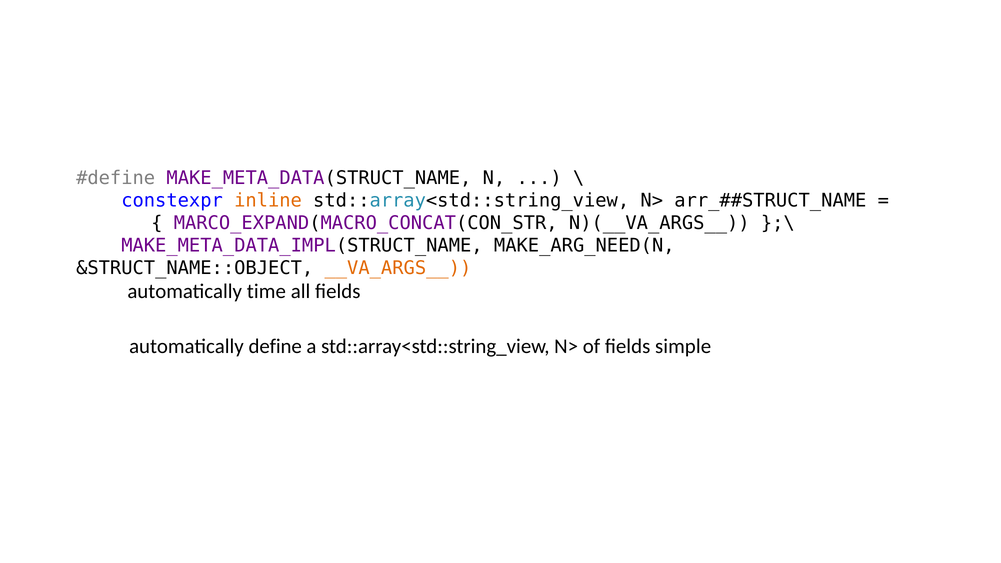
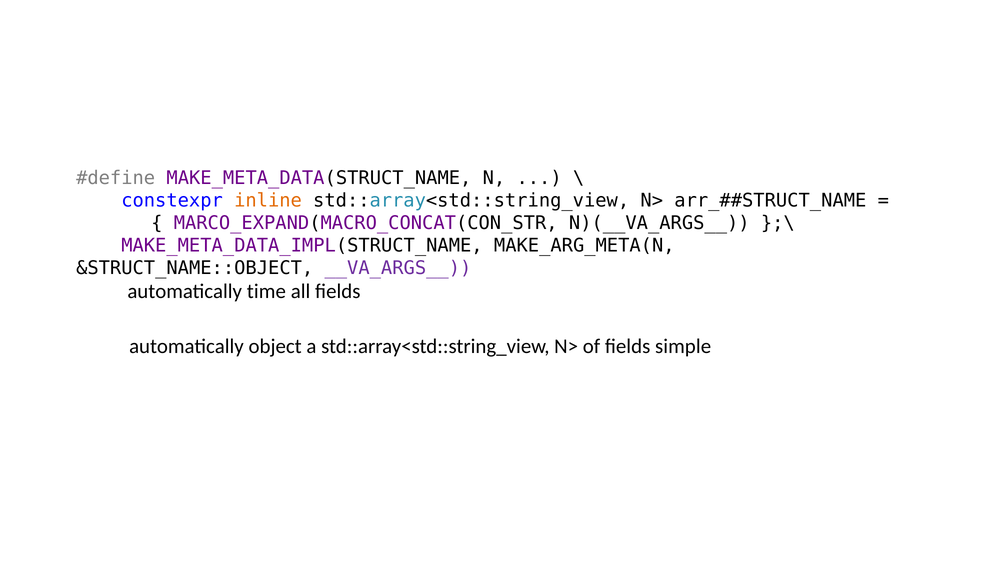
MAKE_ARG_NEED(N: MAKE_ARG_NEED(N -> MAKE_ARG_META(N (584, 246)
__VA_ARGS__ colour: orange -> purple (398, 268)
define: define -> object (275, 346)
